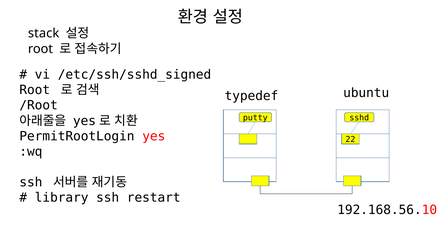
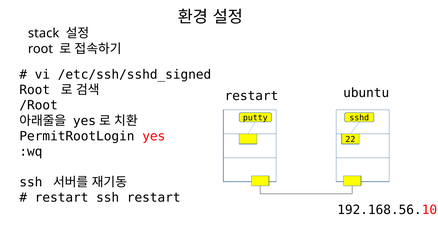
typedef: typedef -> restart (251, 96)
library: library -> restart (62, 197)
